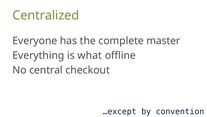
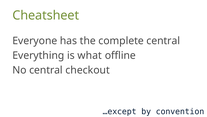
Centralized: Centralized -> Cheatsheet (46, 15)
complete master: master -> central (163, 41)
